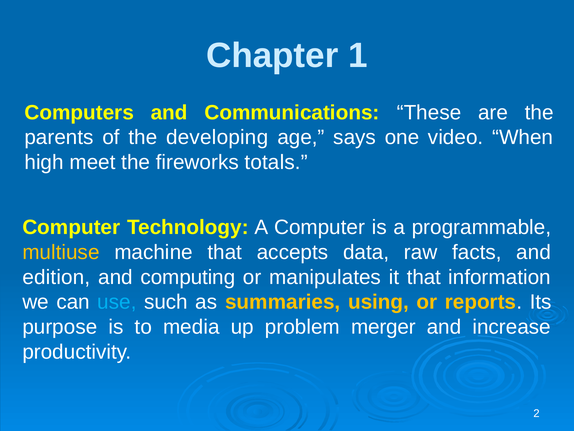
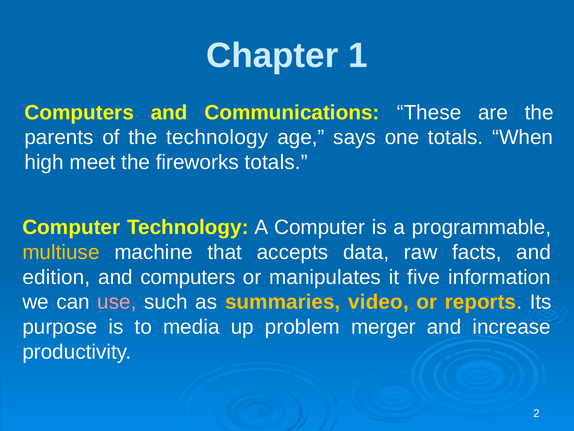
the developing: developing -> technology (217, 137)
one video: video -> totals (456, 137)
and computing: computing -> computers (188, 277)
it that: that -> five (424, 277)
use colour: light blue -> pink (117, 302)
using: using -> video (378, 302)
